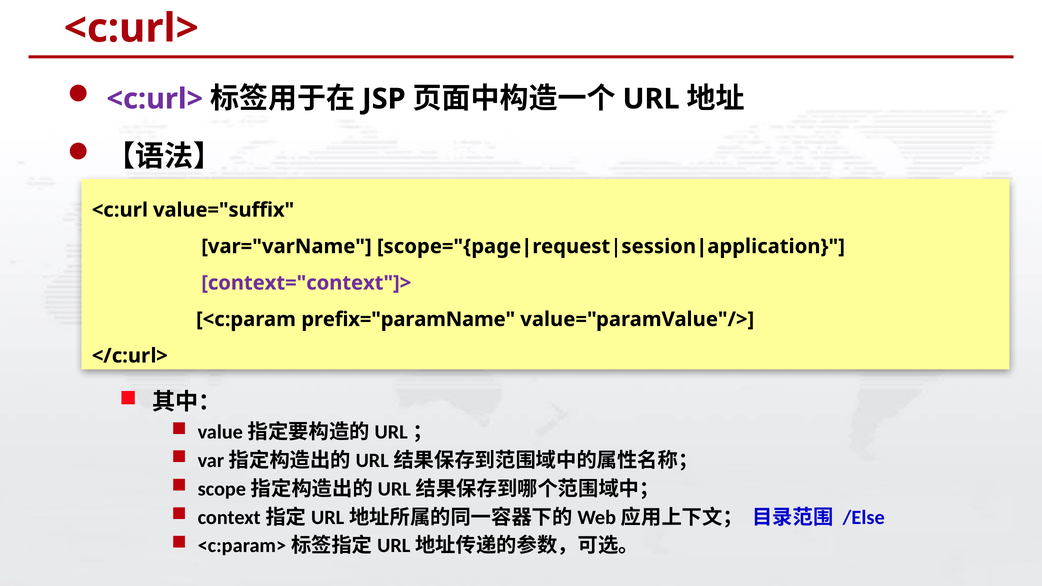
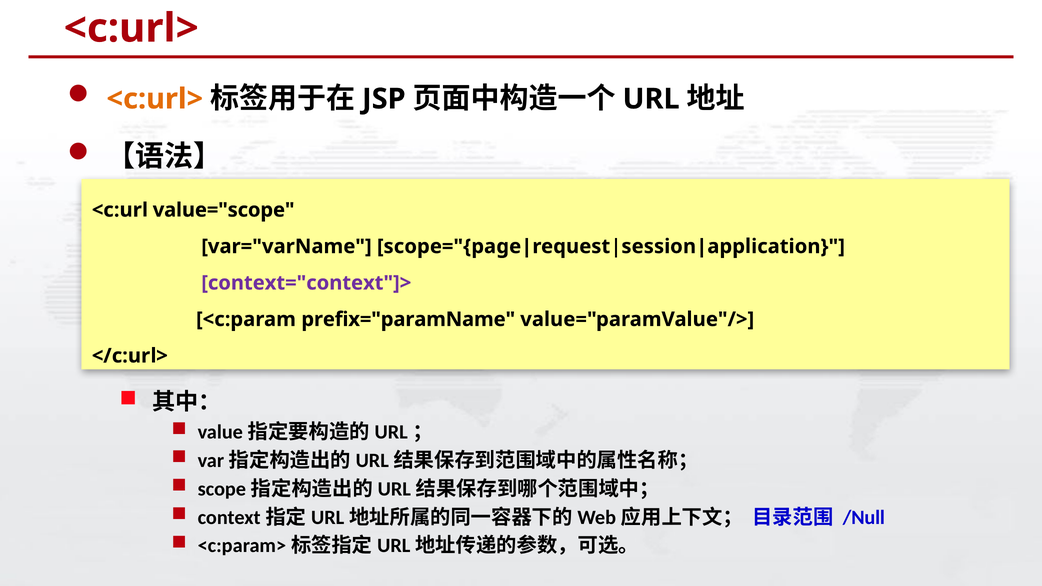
<c:url> colour: purple -> orange (155, 99)
value="suffix: value="suffix -> value="scope (224, 210)
/Else: /Else -> /Null (864, 518)
